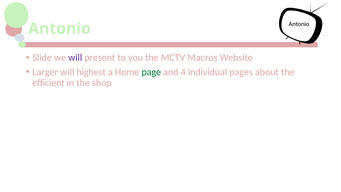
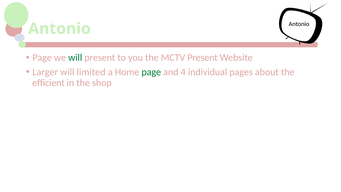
Slide: Slide -> Page (42, 58)
will colour: purple -> green (75, 58)
MCTV Macros: Macros -> Present (202, 58)
highest: highest -> limited (91, 72)
